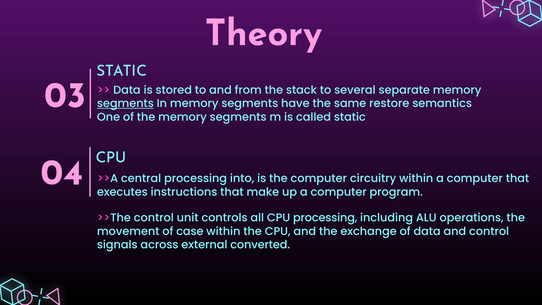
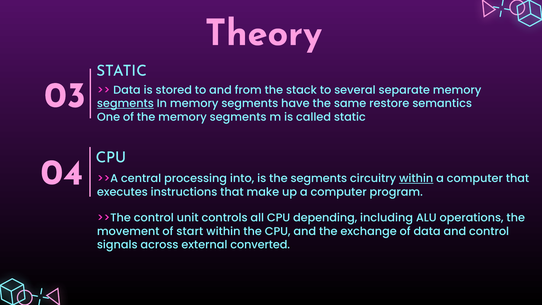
the computer: computer -> segments (319, 179)
within underline: none -> present (416, 179)
CPU processing: processing -> depending (325, 218)
case: case -> start (190, 231)
